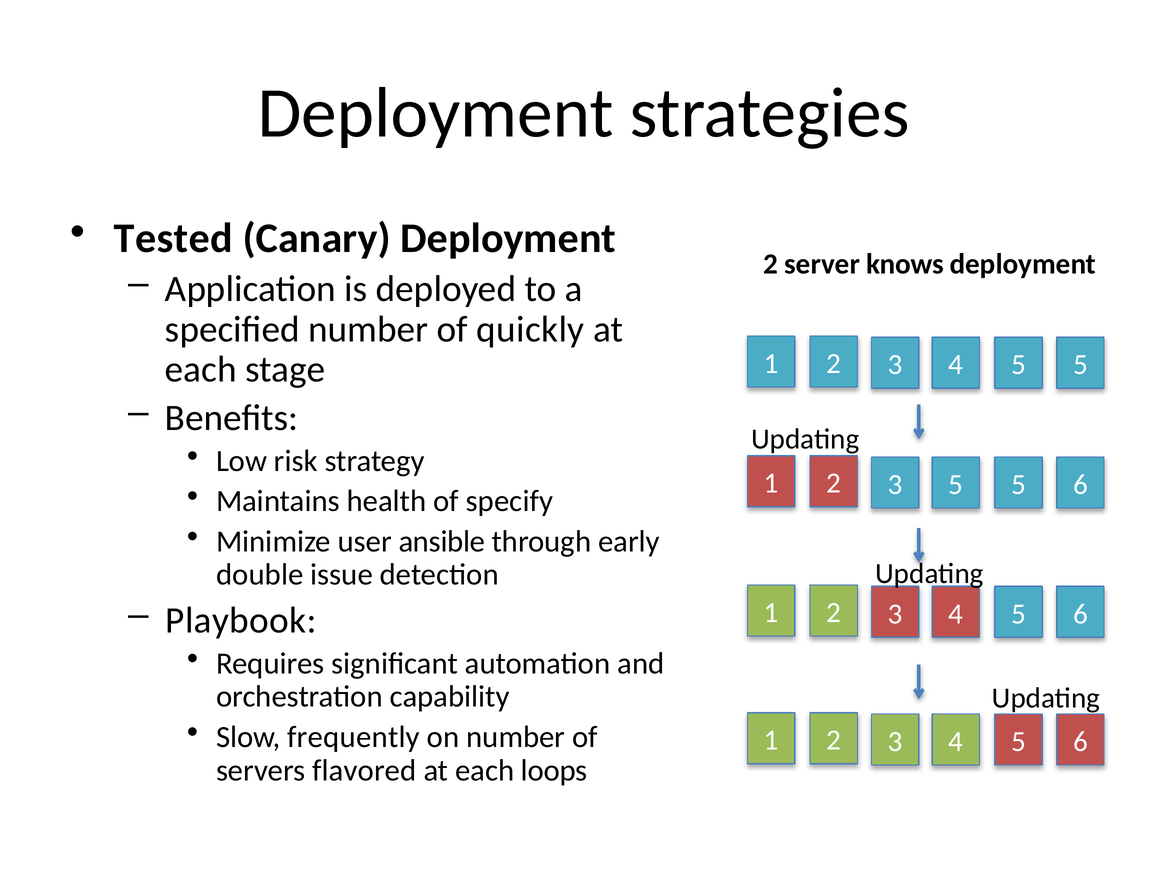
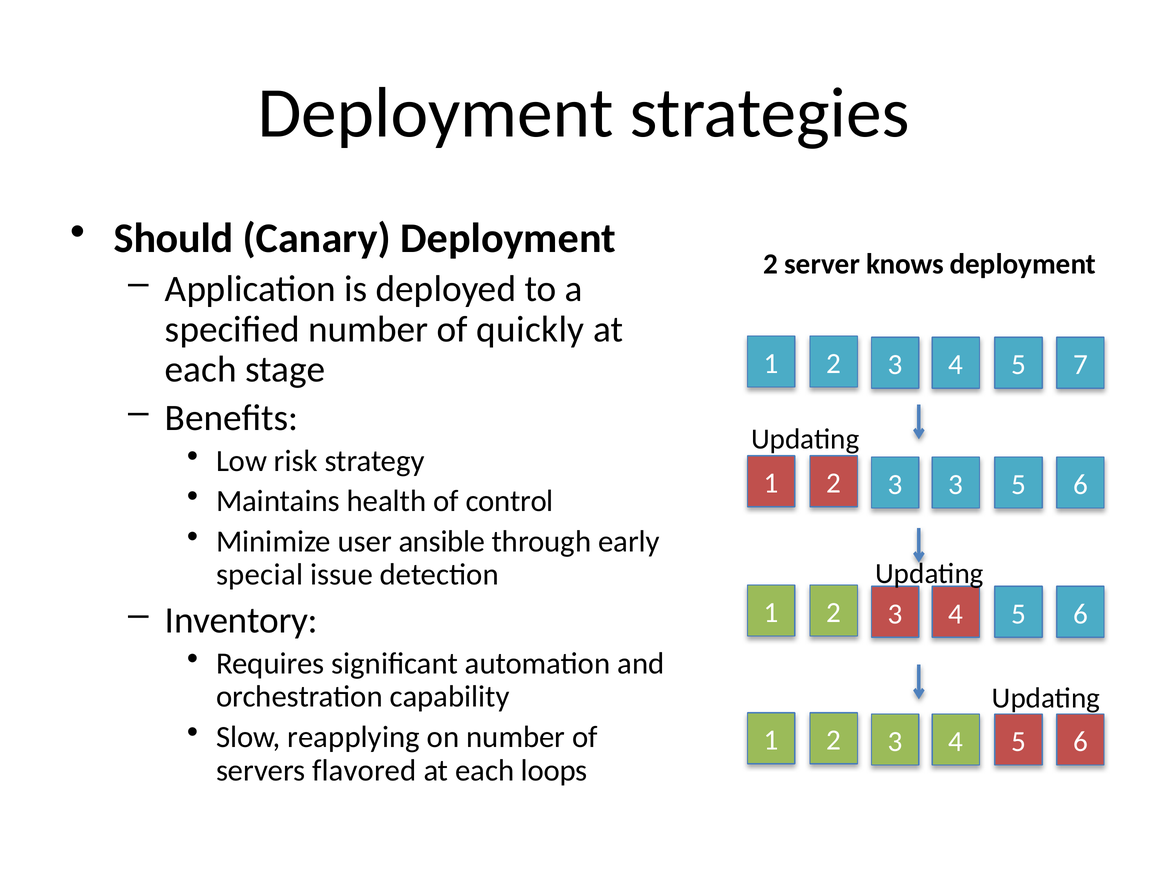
Tested: Tested -> Should (174, 238)
4 5 5: 5 -> 7 (1080, 365)
3 5: 5 -> 3 (956, 485)
specify: specify -> control (510, 501)
double: double -> special (260, 575)
Playbook: Playbook -> Inventory (241, 621)
frequently: frequently -> reapplying (354, 737)
